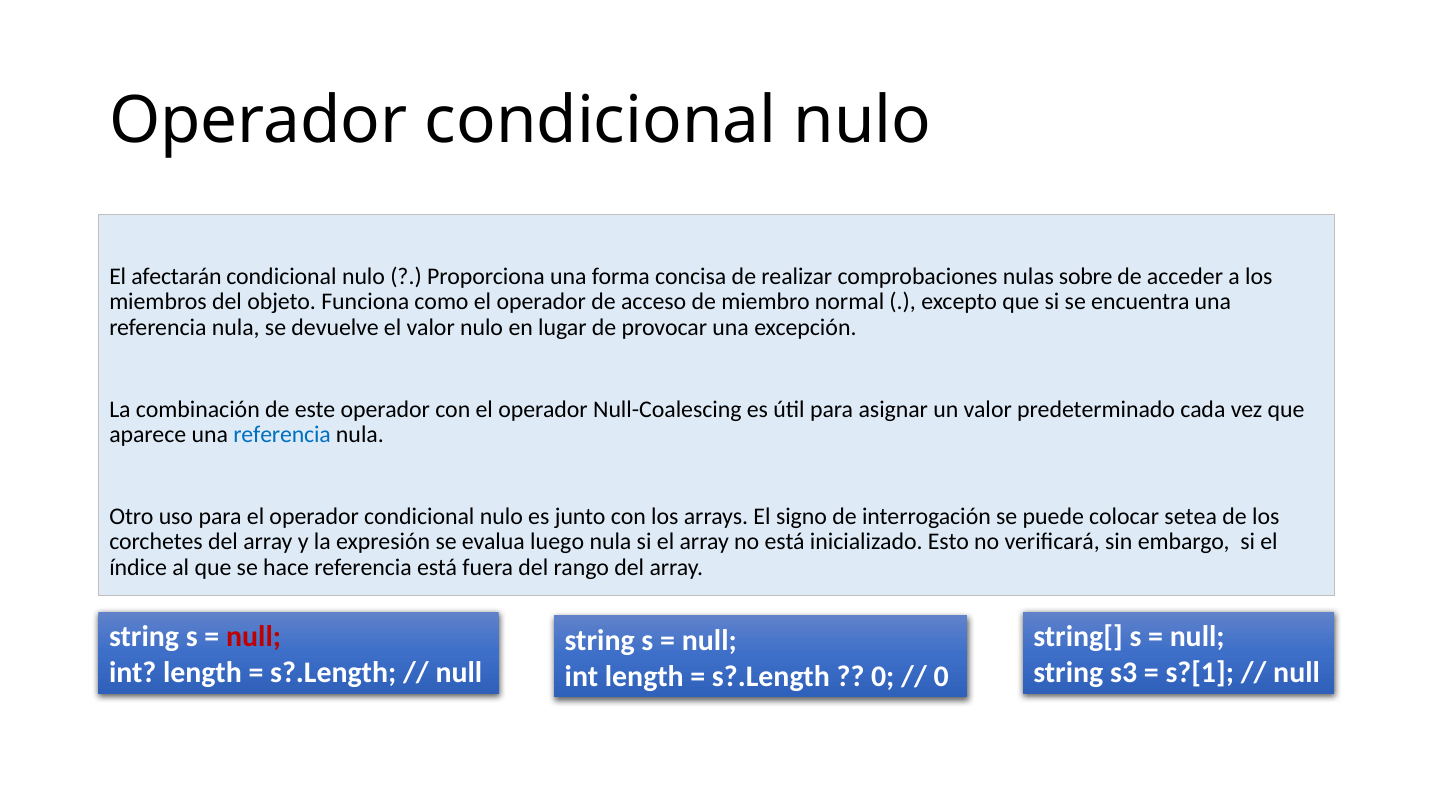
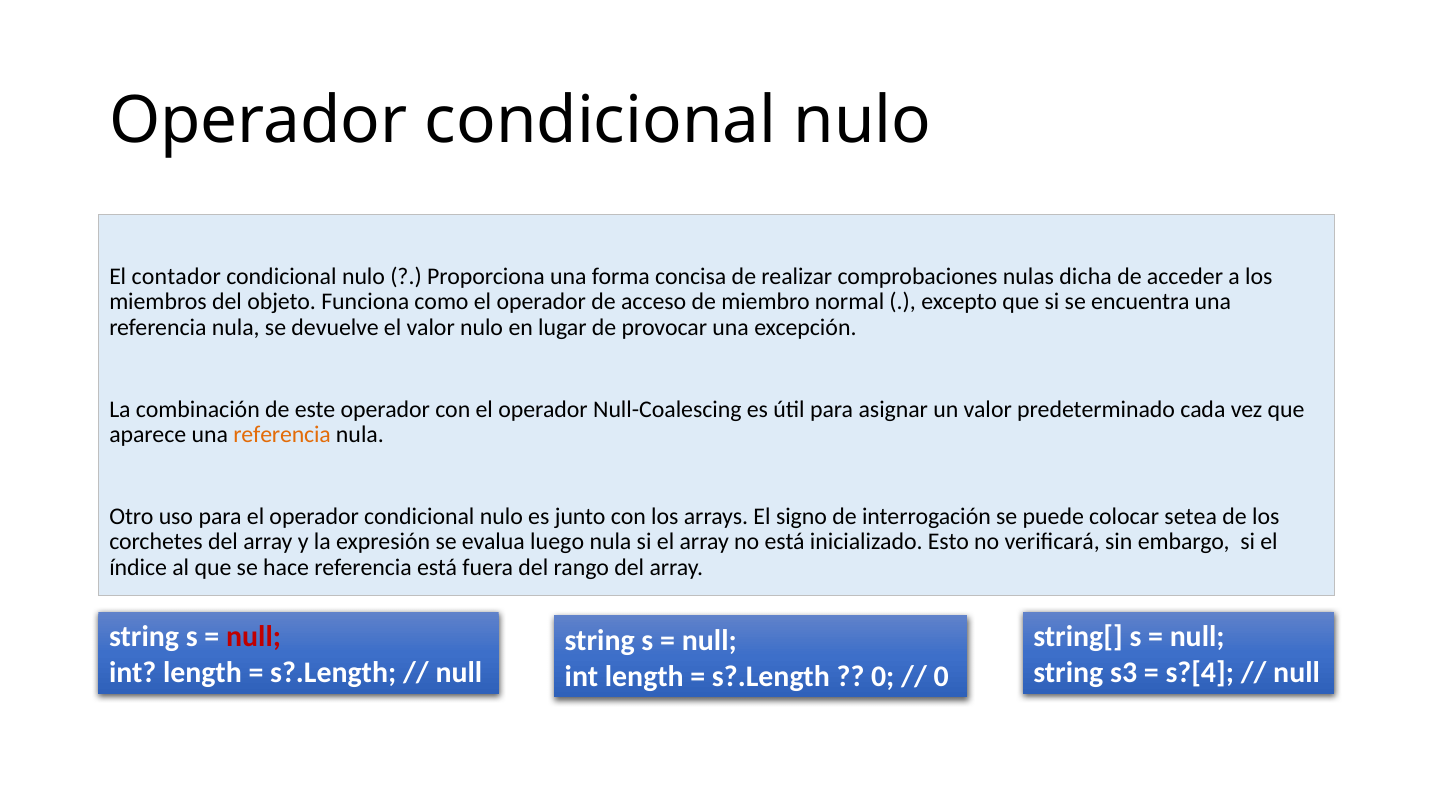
afectarán: afectarán -> contador (176, 276)
sobre: sobre -> dicha (1086, 276)
referencia colour: blue -> orange (282, 435)
s?[1: s?[1 -> s?[4 (1200, 673)
